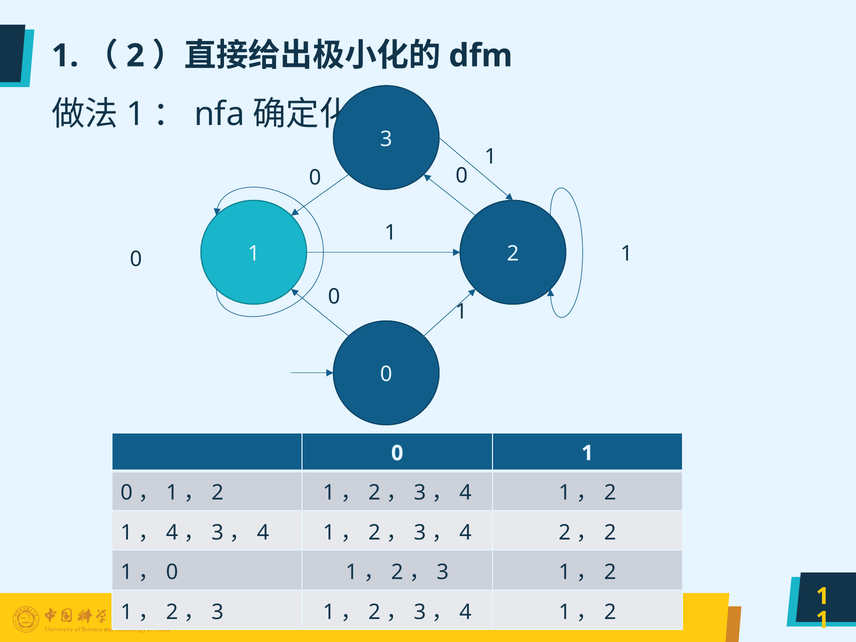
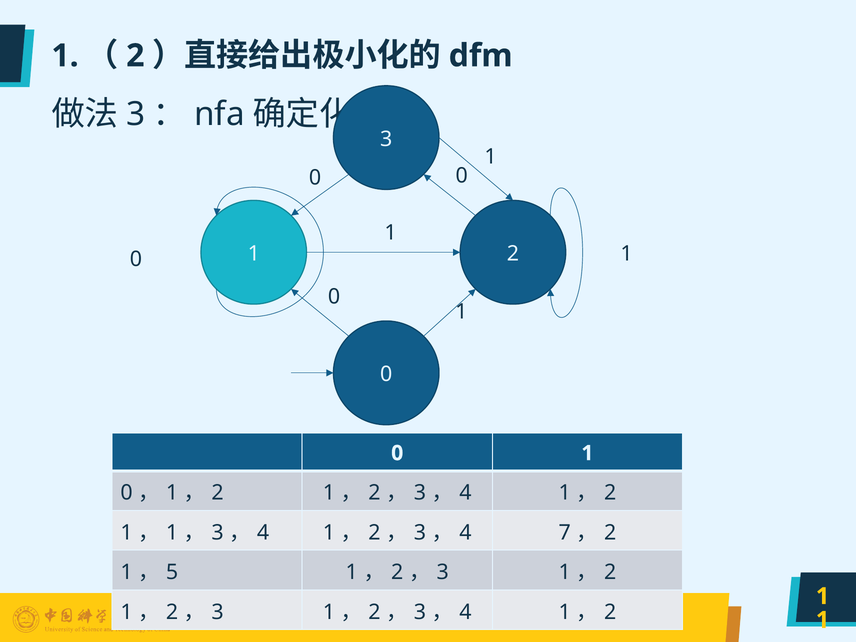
1: 1 -> 3 (136, 114)
4: 4 -> 1 (172, 533)
2: 2 -> 7 (565, 533)
0: 0 -> 5 (172, 572)
